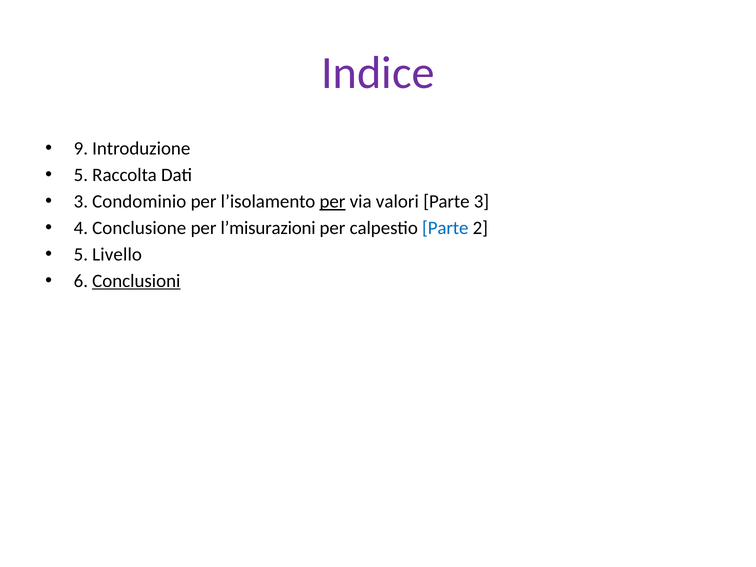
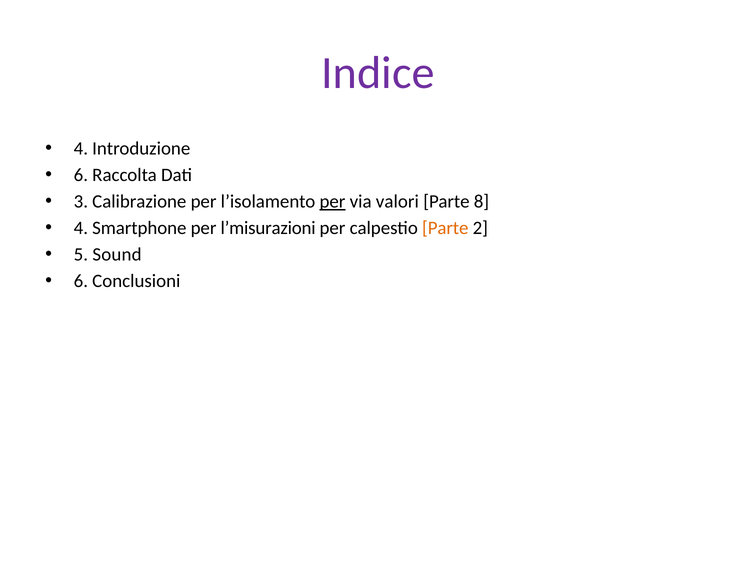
9: 9 -> 4 (81, 149)
5: 5 -> 6 (81, 175)
Condominio: Condominio -> Calibrazione (139, 202)
Parte 3: 3 -> 8 (481, 202)
Conclusione: Conclusione -> Smartphone (139, 228)
Parte colour: blue -> orange (445, 228)
Livello: Livello -> Sound (117, 255)
Conclusioni underline: present -> none (136, 281)
